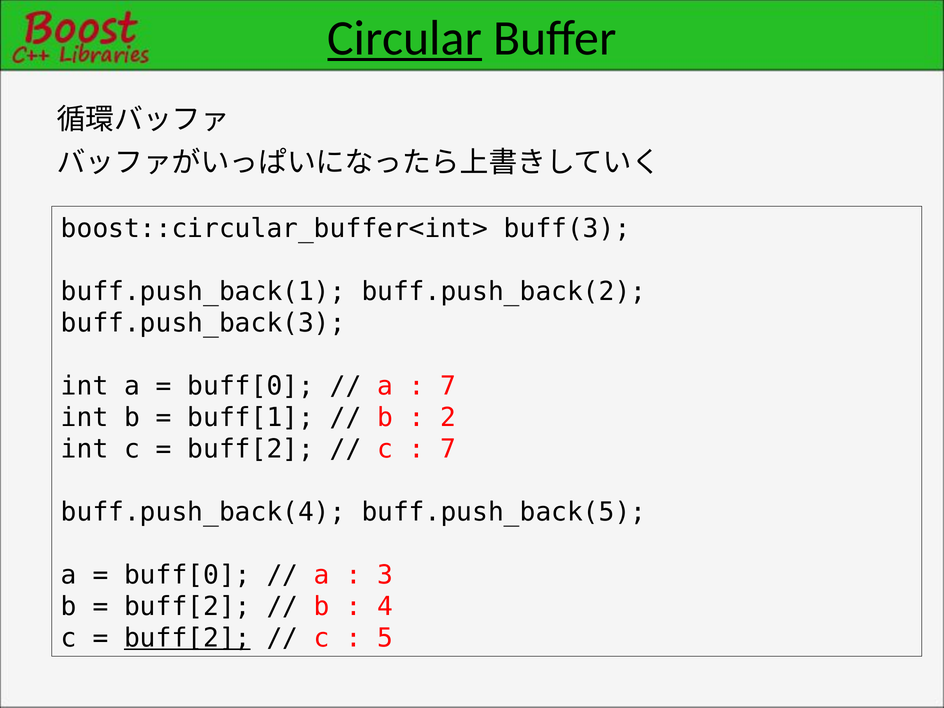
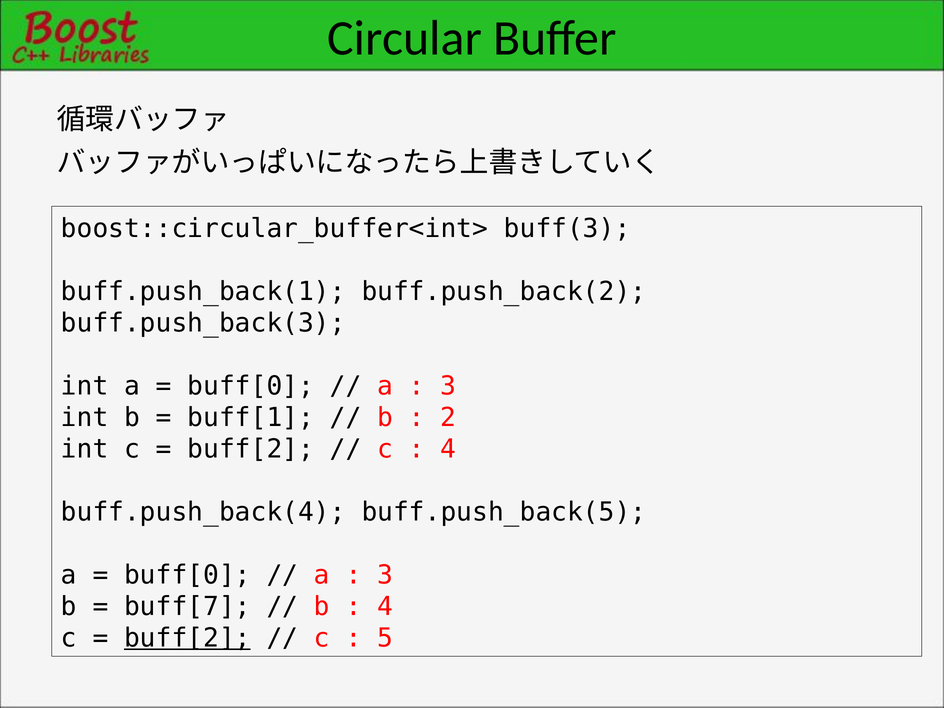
Circular underline: present -> none (405, 38)
7: 7 -> 3 (448, 386)
7: 7 -> 4 (448, 449)
buff[2: buff[2 -> buff[7 (187, 606)
